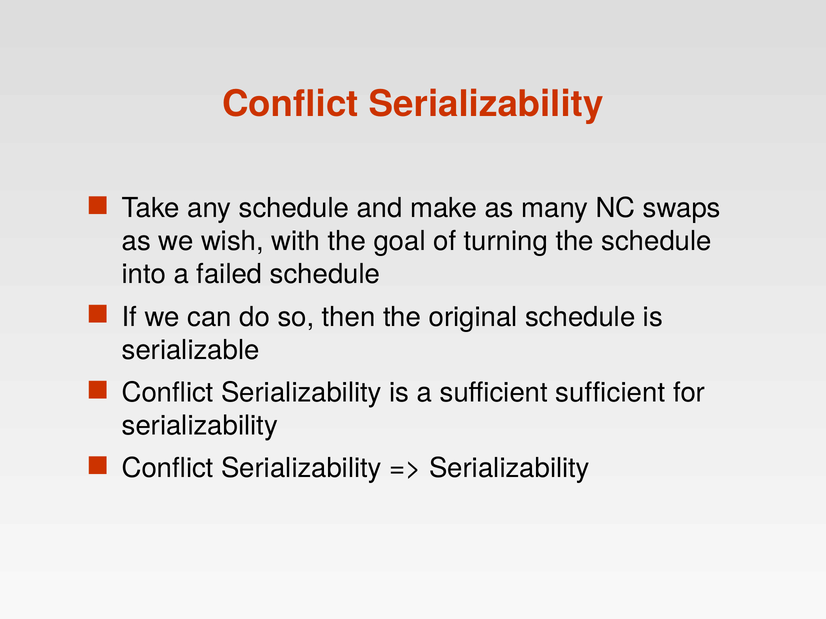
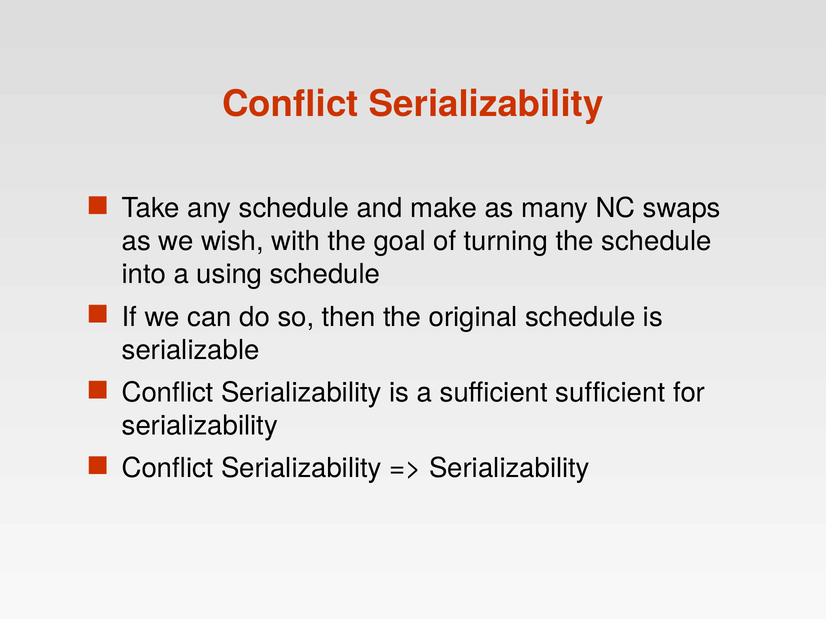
failed: failed -> using (229, 275)
